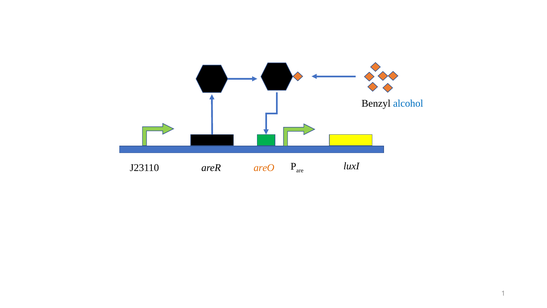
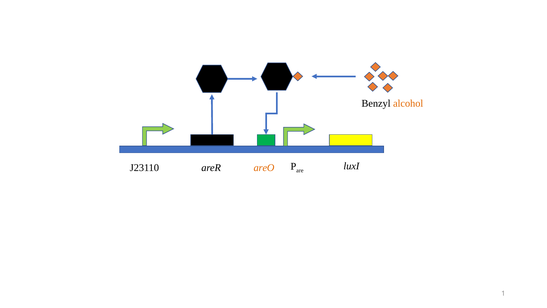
alcohol colour: blue -> orange (408, 103)
